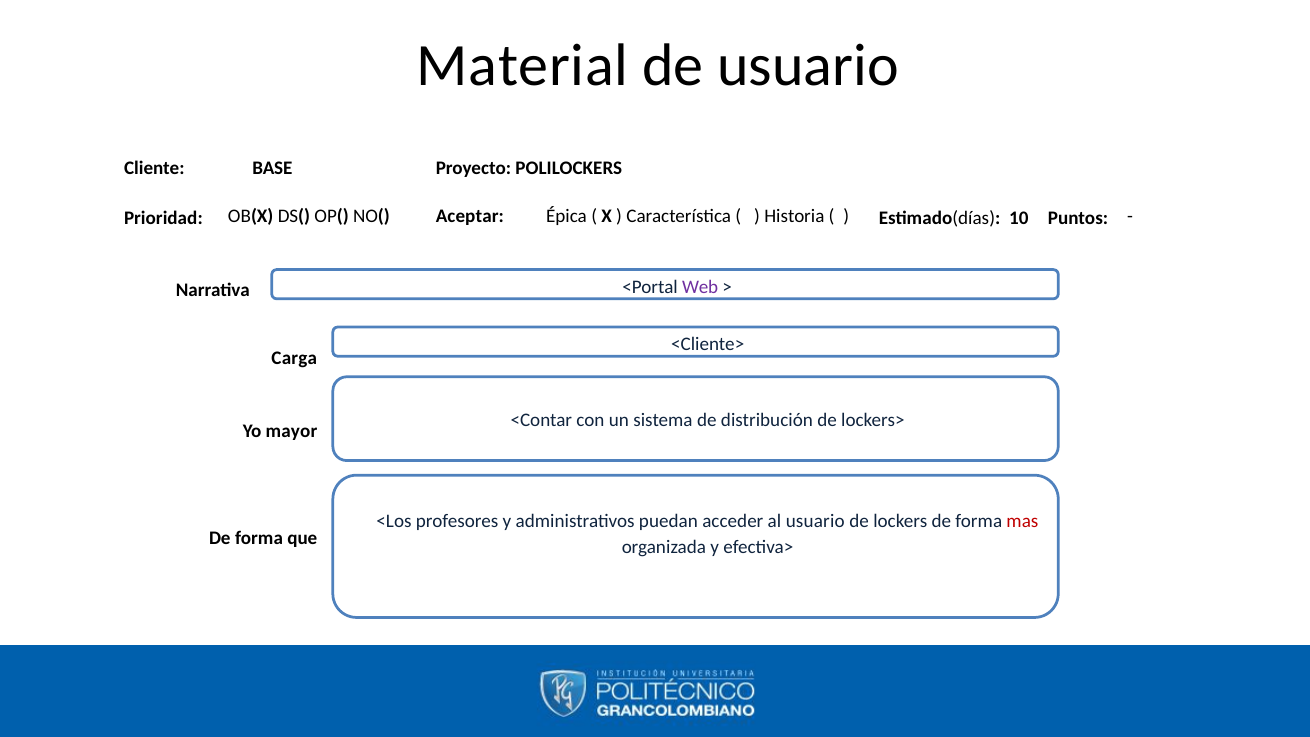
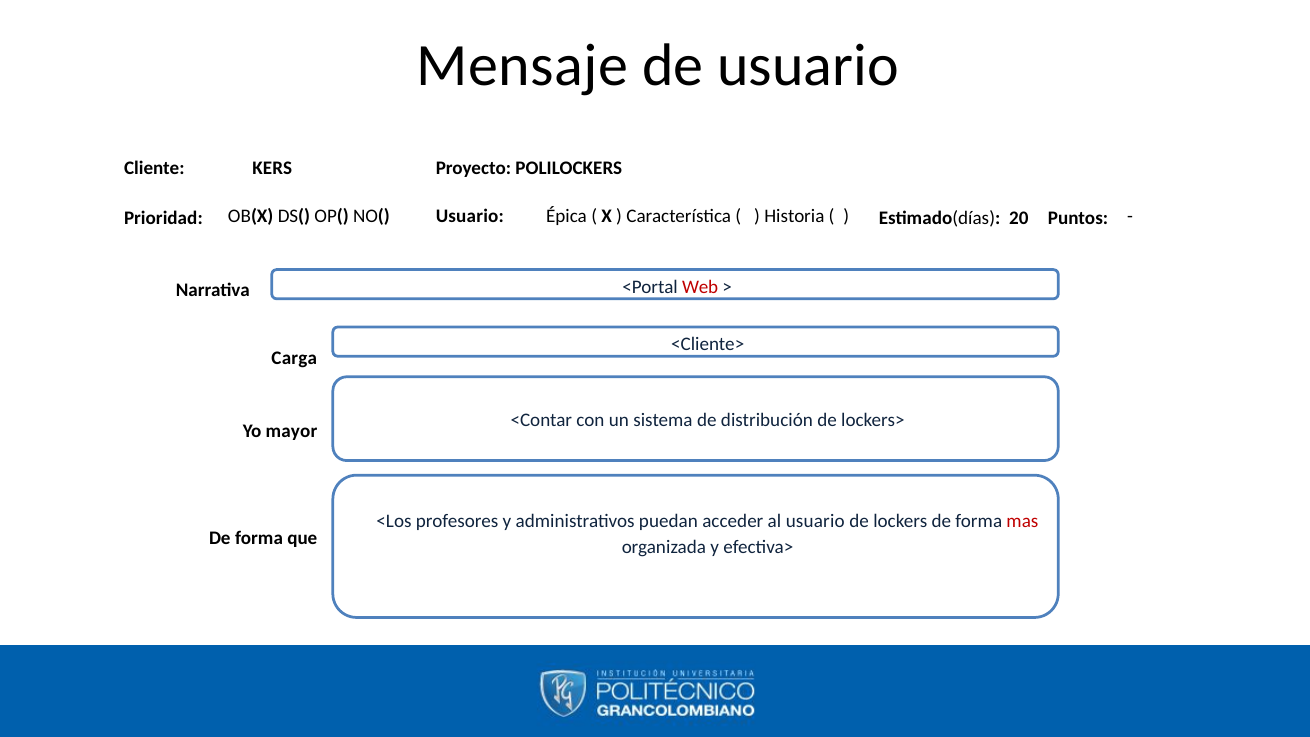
Material: Material -> Mensaje (523, 66)
BASE: BASE -> KERS (272, 168)
NO( Aceptar: Aceptar -> Usuario (470, 216)
10: 10 -> 20 (1019, 218)
Web colour: purple -> red (700, 287)
